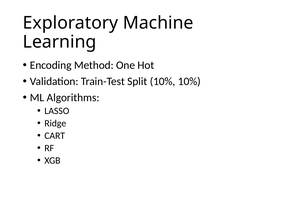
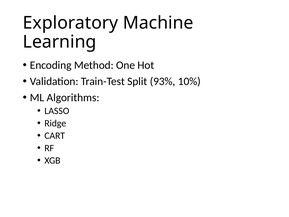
Split 10%: 10% -> 93% (163, 81)
